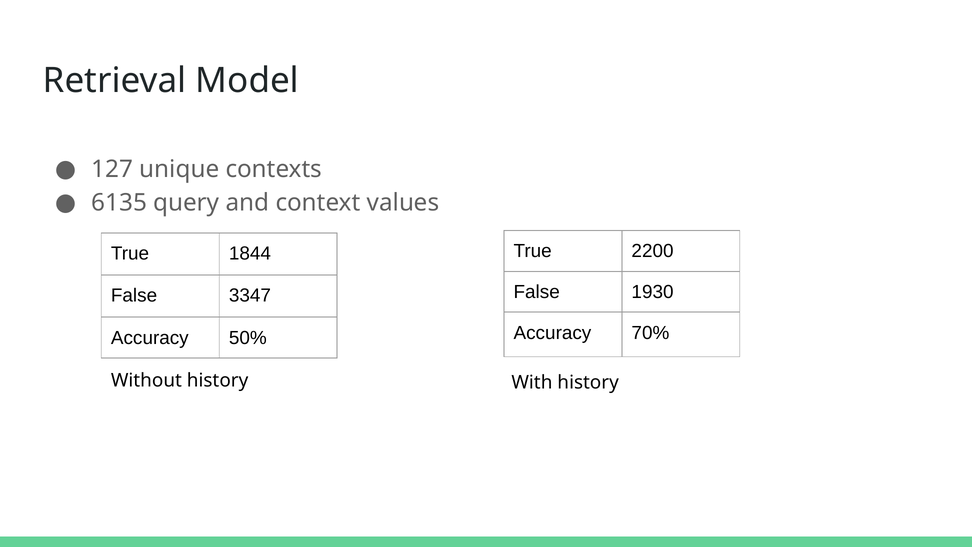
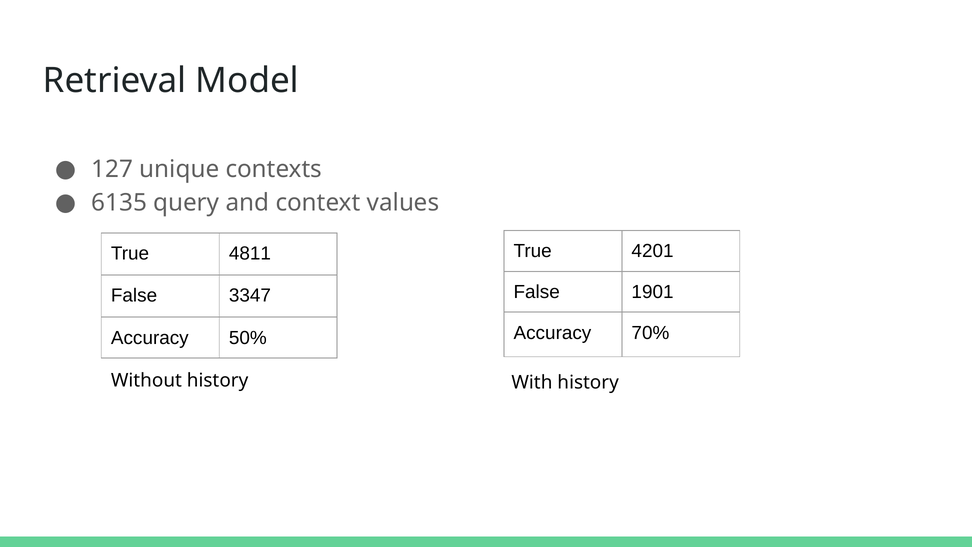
2200: 2200 -> 4201 (653, 251)
1844: 1844 -> 4811 (250, 253)
1930: 1930 -> 1901 (653, 292)
